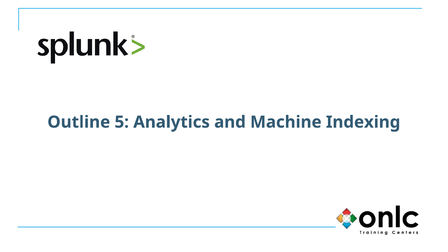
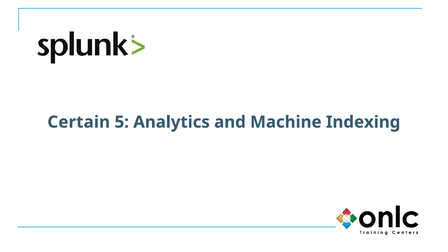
Outline: Outline -> Certain (79, 122)
